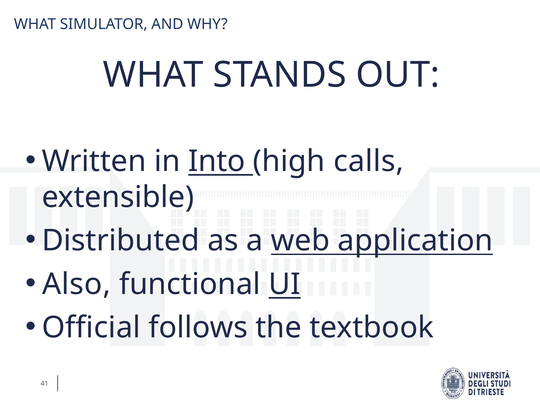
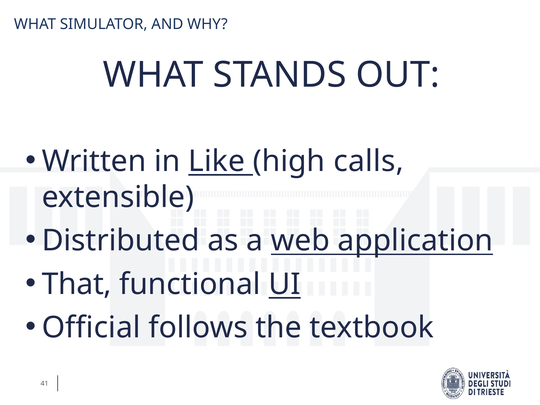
Into: Into -> Like (217, 161)
Also: Also -> That (77, 284)
